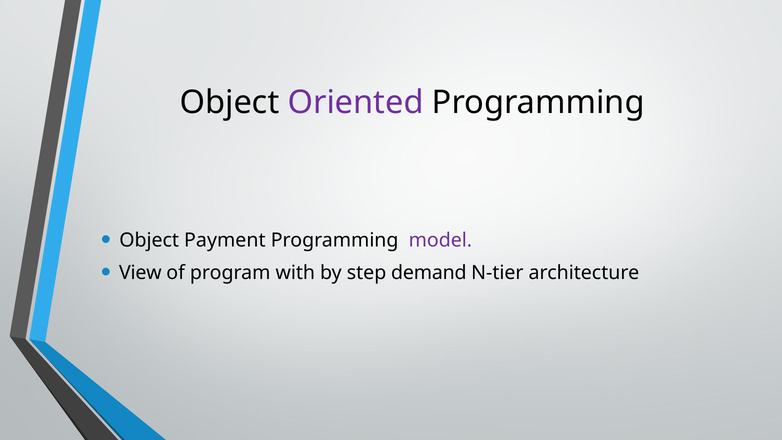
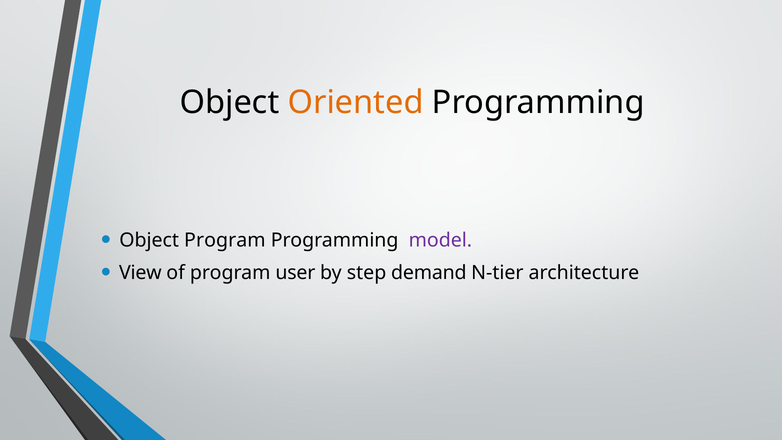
Oriented colour: purple -> orange (356, 102)
Object Payment: Payment -> Program (225, 240)
with: with -> user (295, 273)
